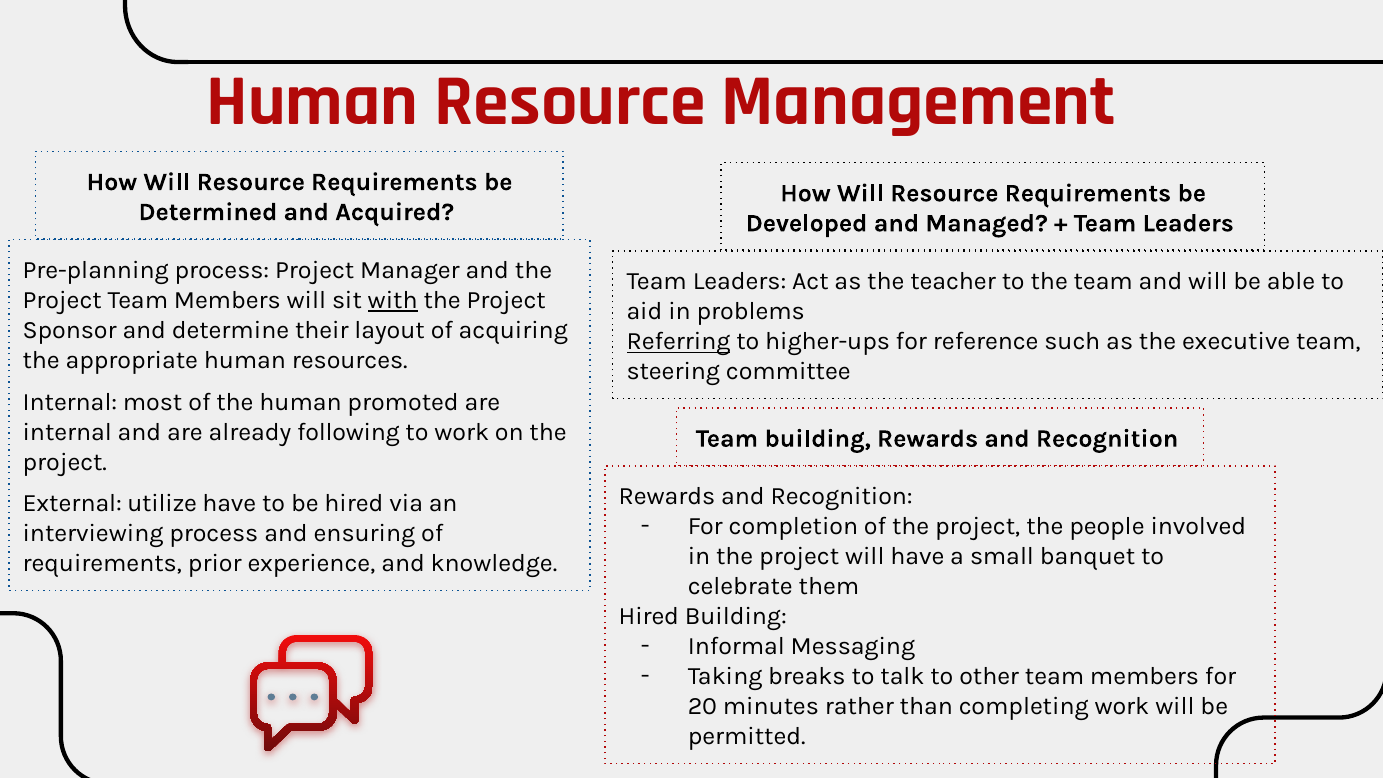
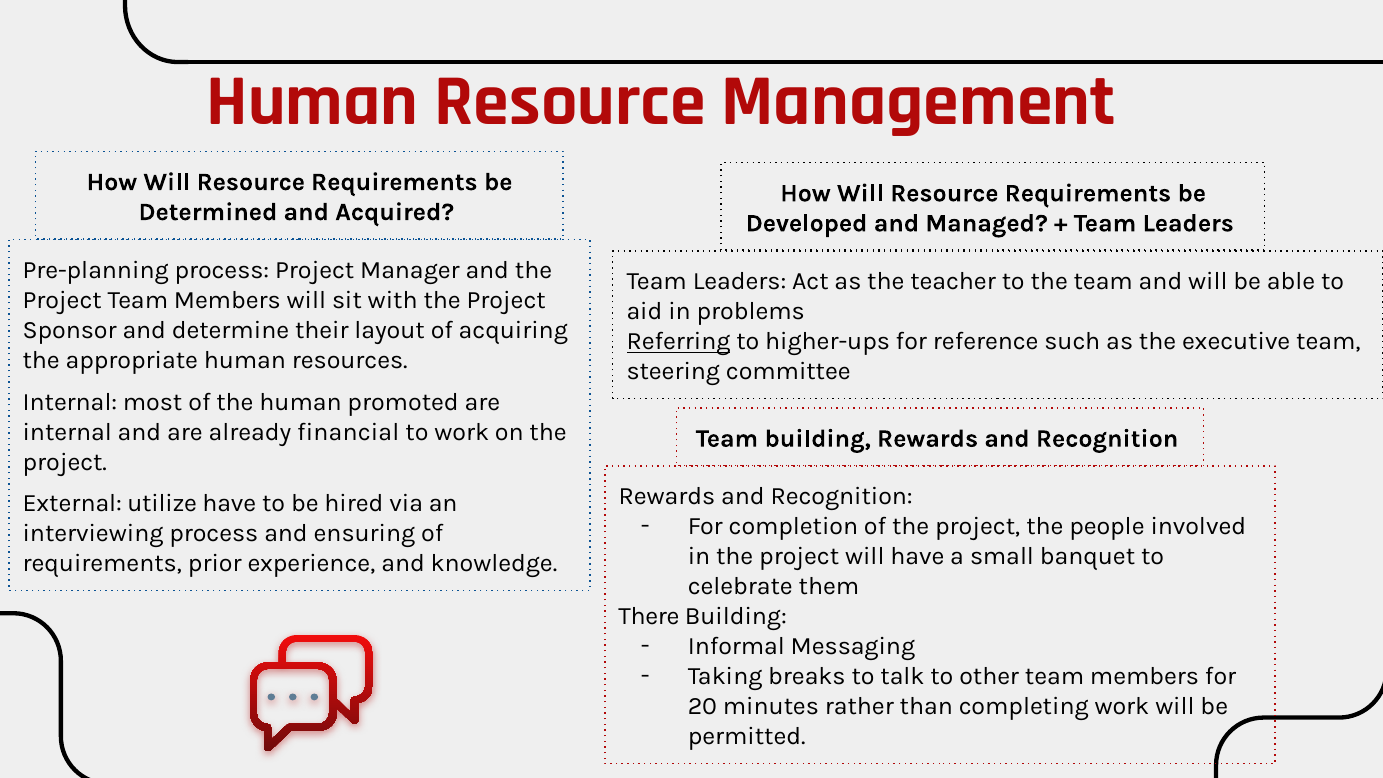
with underline: present -> none (393, 300)
following: following -> financial (348, 432)
Hired: Hired -> There (649, 617)
